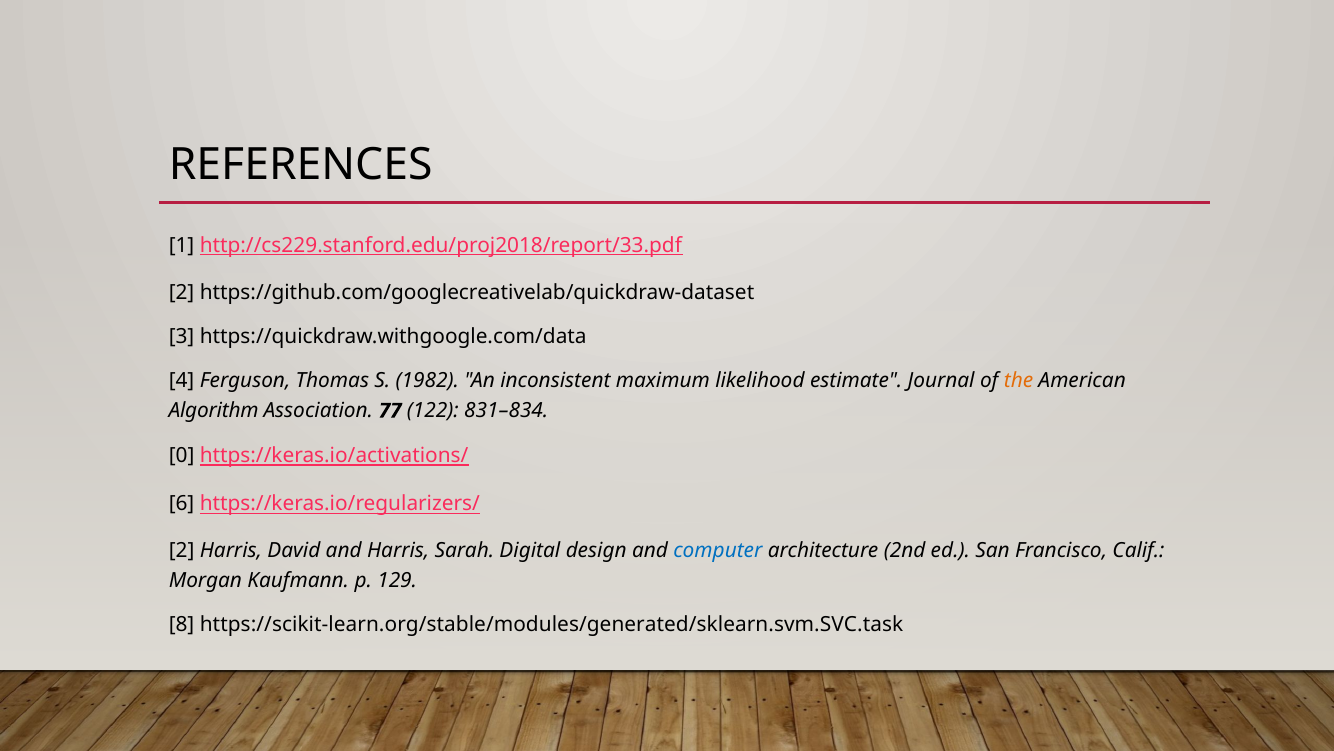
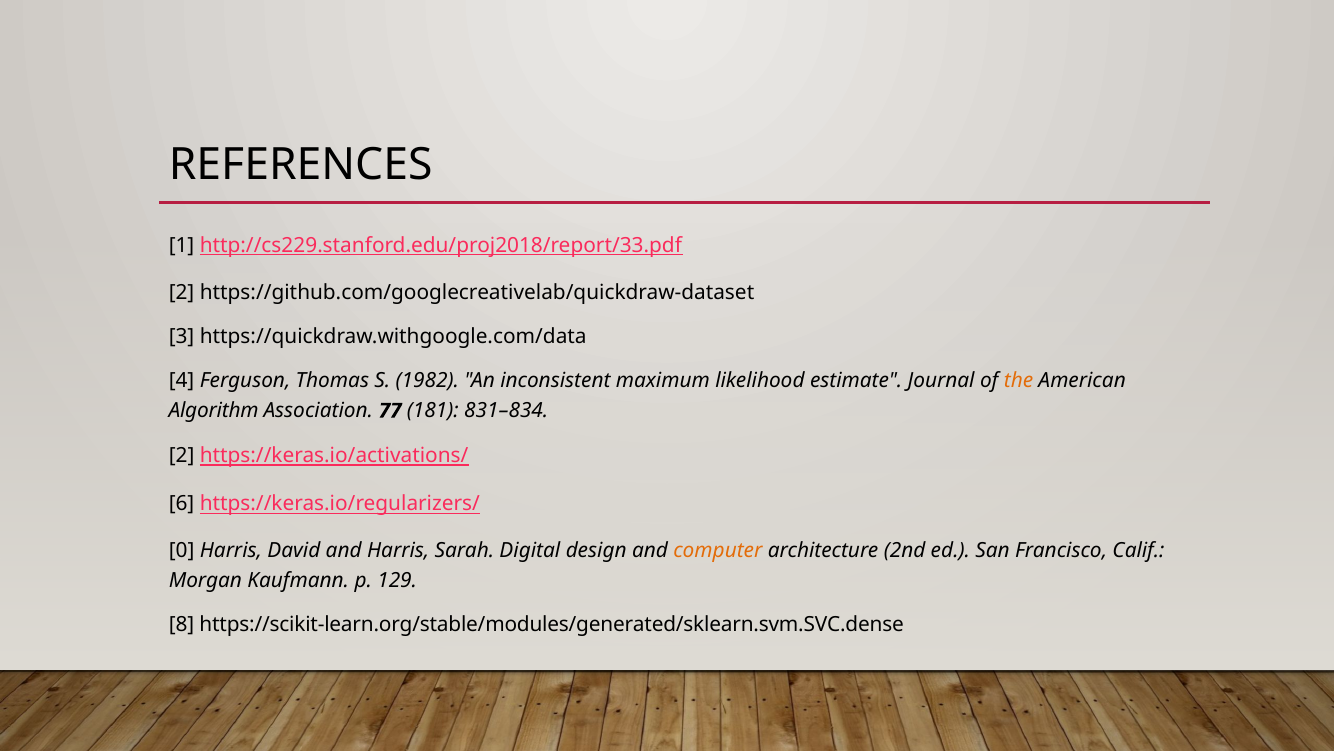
122: 122 -> 181 (433, 410)
0: 0 -> 2 (182, 455)
2: 2 -> 0 (182, 551)
computer colour: blue -> orange (718, 551)
https://scikit-learn.org/stable/modules/generated/sklearn.svm.SVC.task: https://scikit-learn.org/stable/modules/generated/sklearn.svm.SVC.task -> https://scikit-learn.org/stable/modules/generated/sklearn.svm.SVC.dense (552, 624)
